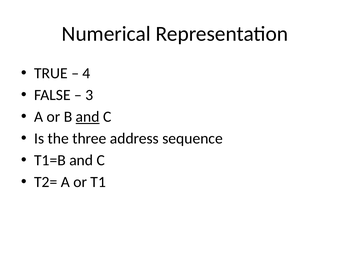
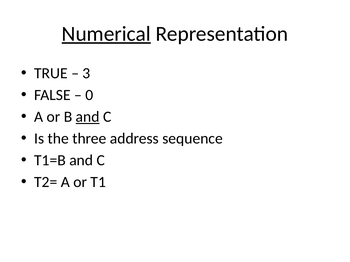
Numerical underline: none -> present (106, 34)
4: 4 -> 3 (86, 73)
3: 3 -> 0 (89, 95)
